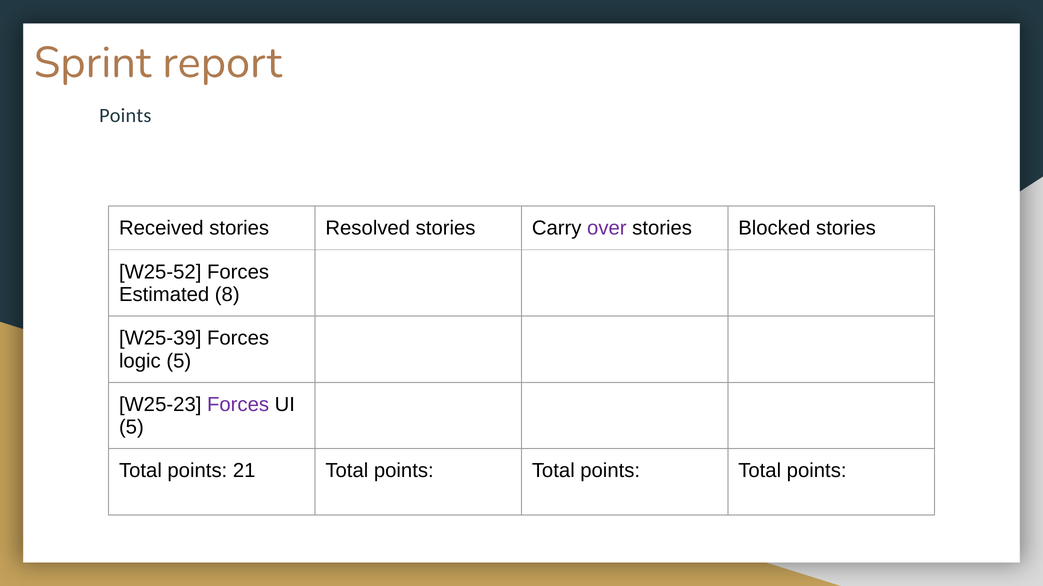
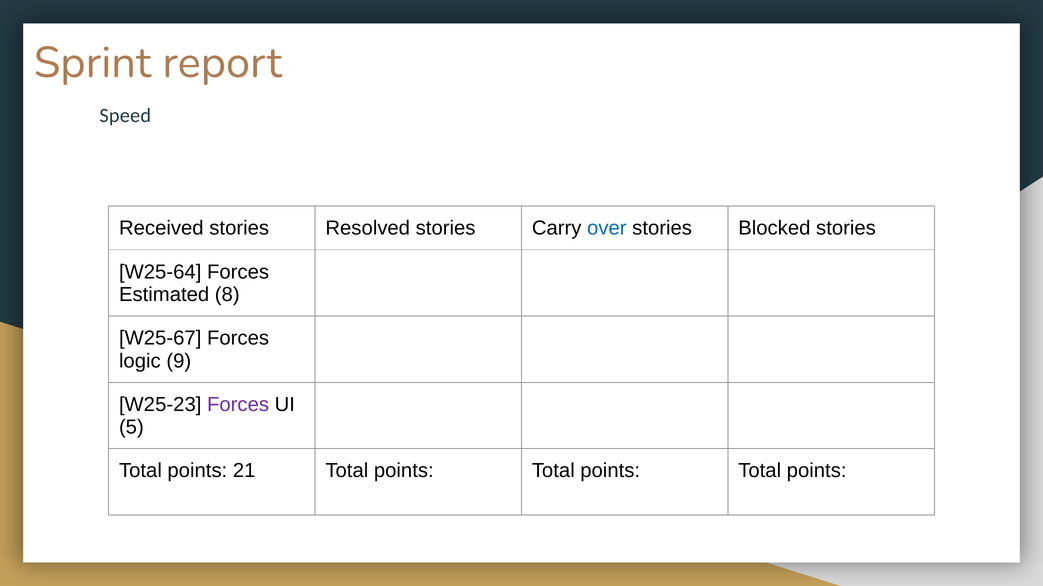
Points: Points -> Speed (125, 116)
over colour: purple -> blue (607, 229)
W25-52: W25-52 -> W25-64 (160, 272)
W25-39: W25-39 -> W25-67 (160, 339)
logic 5: 5 -> 9 (179, 361)
